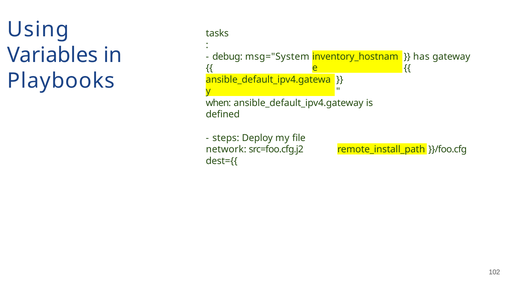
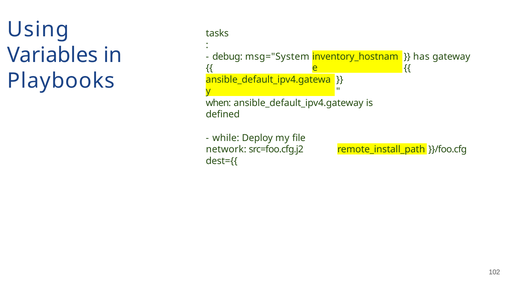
steps: steps -> while (226, 138)
